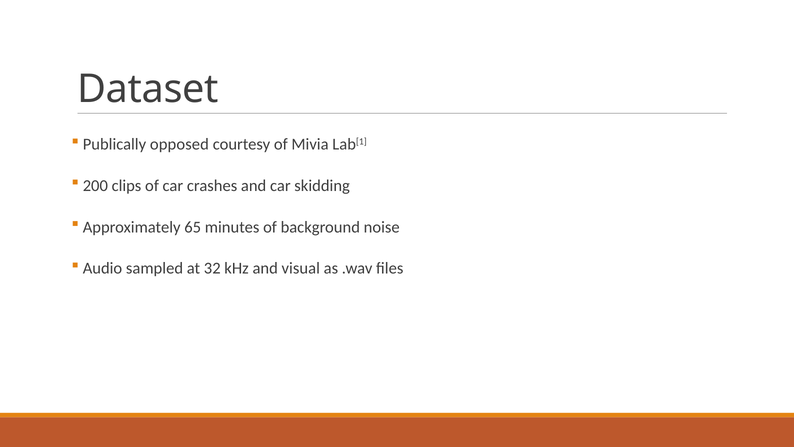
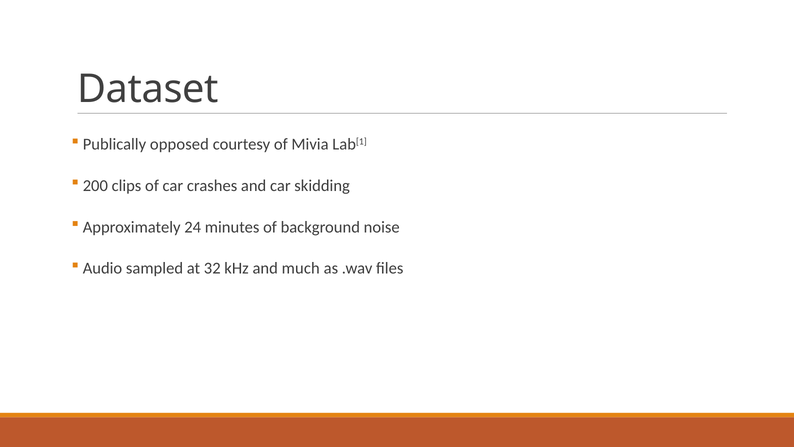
65: 65 -> 24 (193, 227)
visual: visual -> much (301, 268)
